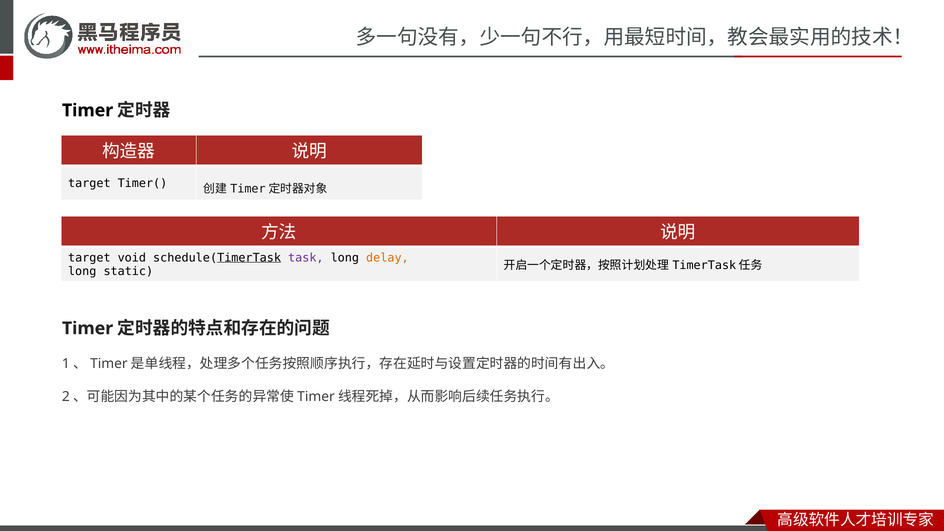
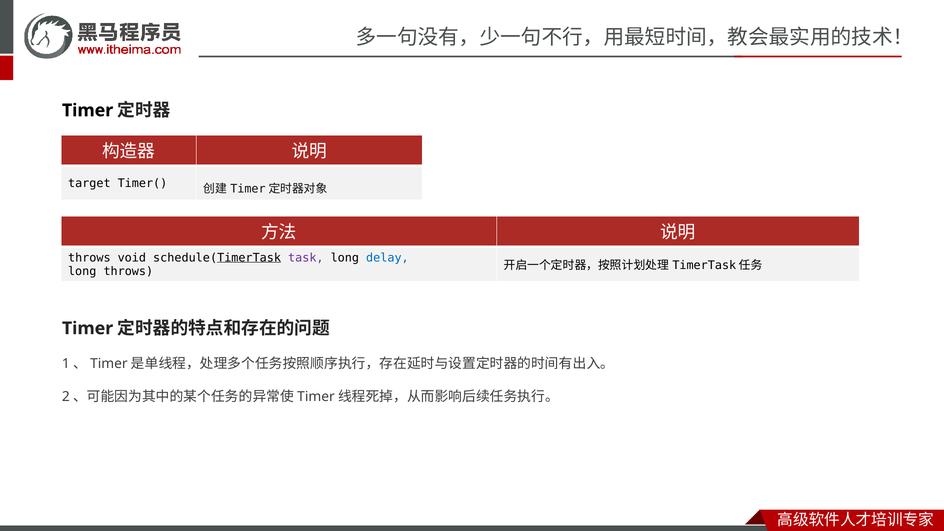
target: target -> throws (89, 258)
delay colour: orange -> blue (387, 258)
long static: static -> throws (128, 271)
